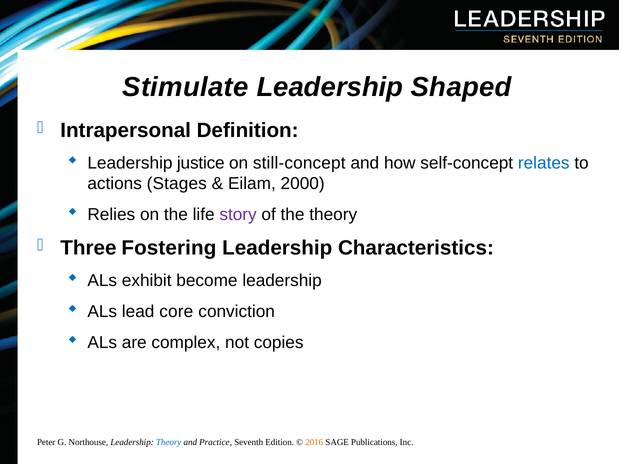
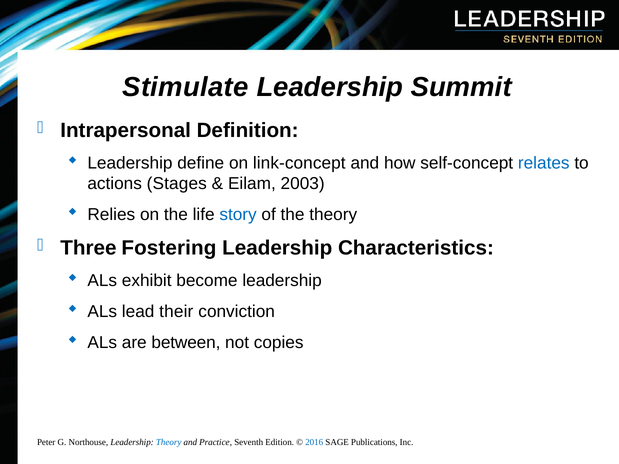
Shaped: Shaped -> Summit (461, 87)
justice: justice -> define (201, 163)
still-concept: still-concept -> link-concept (299, 163)
2000: 2000 -> 2003 (303, 184)
story colour: purple -> blue (238, 215)
core: core -> their (176, 312)
complex: complex -> between (186, 343)
2016 colour: orange -> blue (314, 442)
